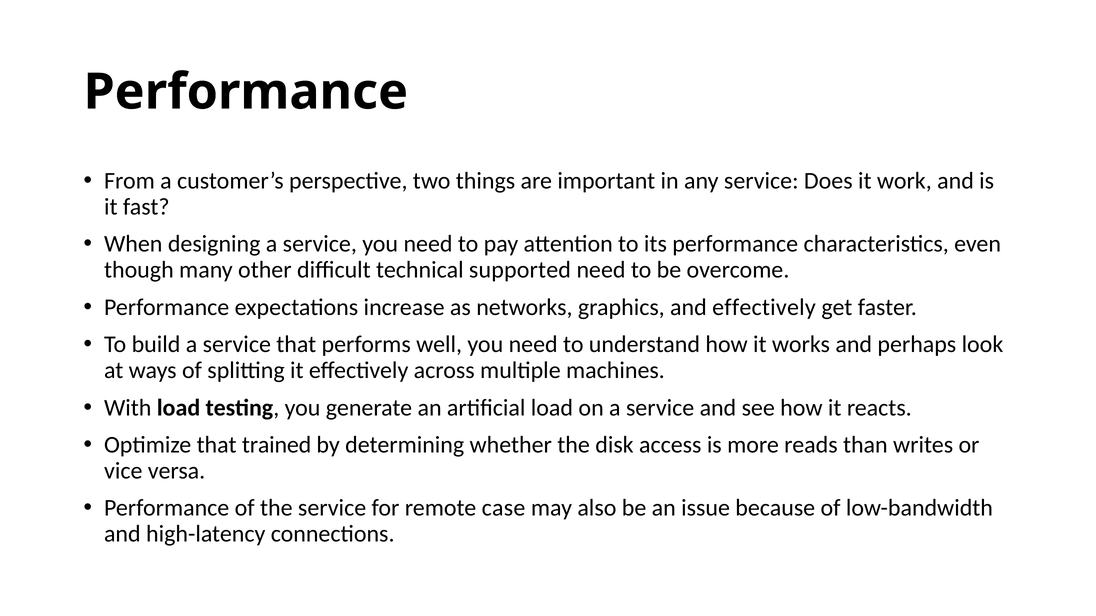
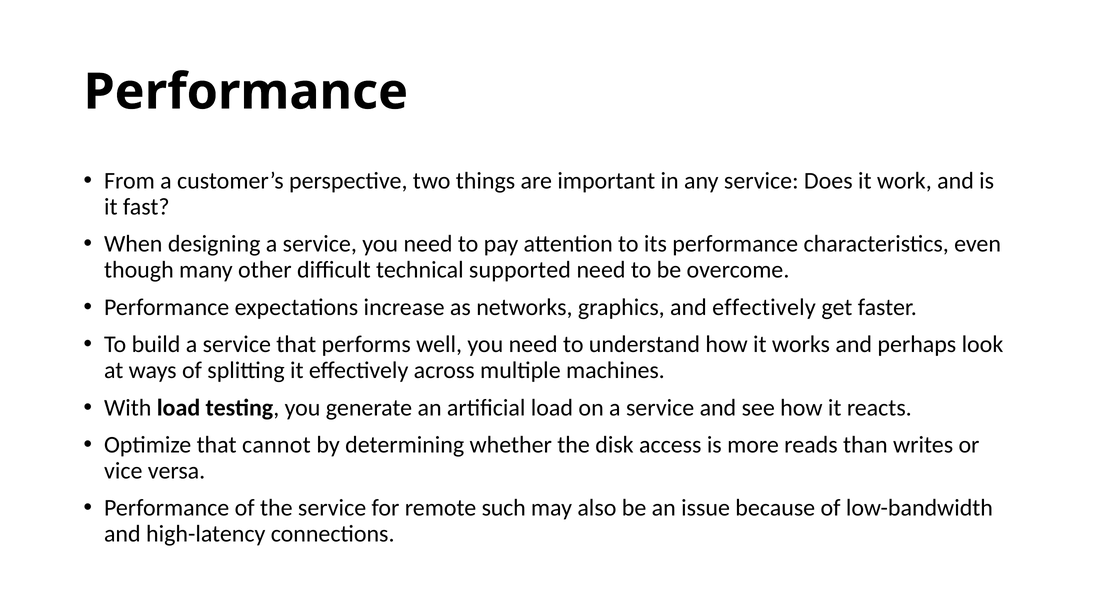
trained: trained -> cannot (276, 445)
case: case -> such (504, 508)
